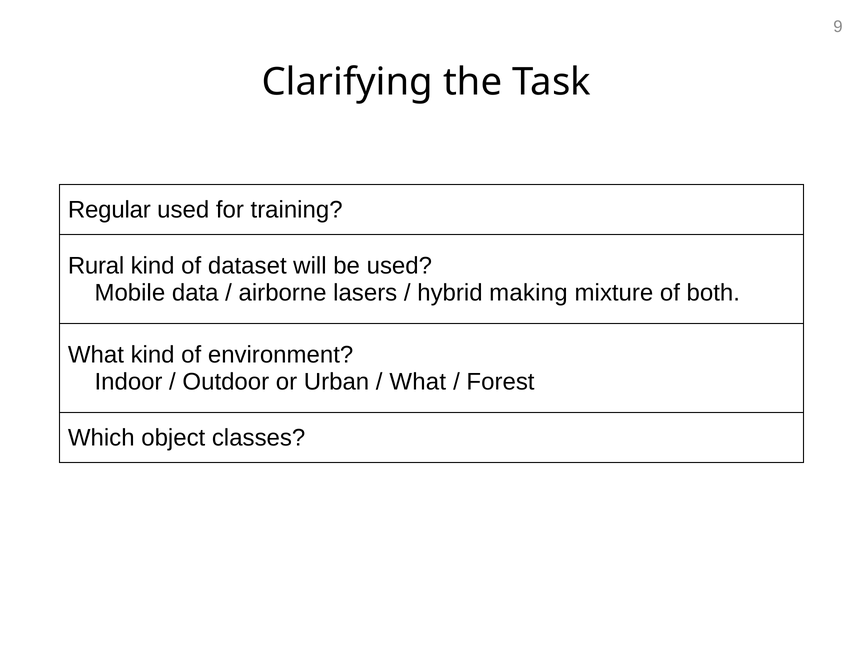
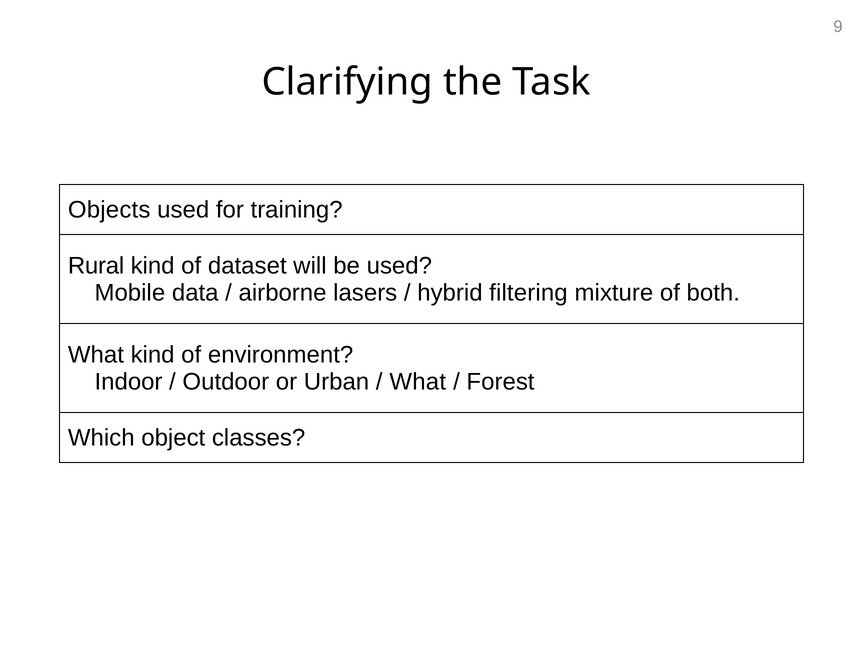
Regular: Regular -> Objects (109, 210)
making: making -> filtering (528, 293)
